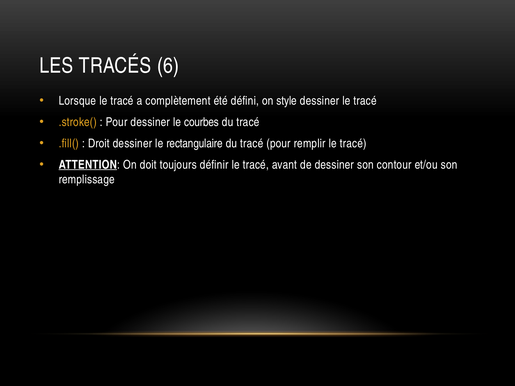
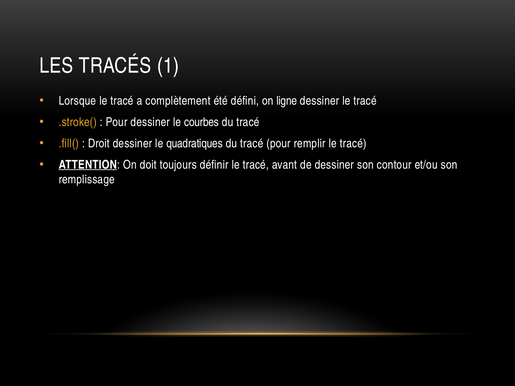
6: 6 -> 1 (168, 66)
style: style -> ligne (287, 101)
rectangulaire: rectangulaire -> quadratiques (195, 144)
